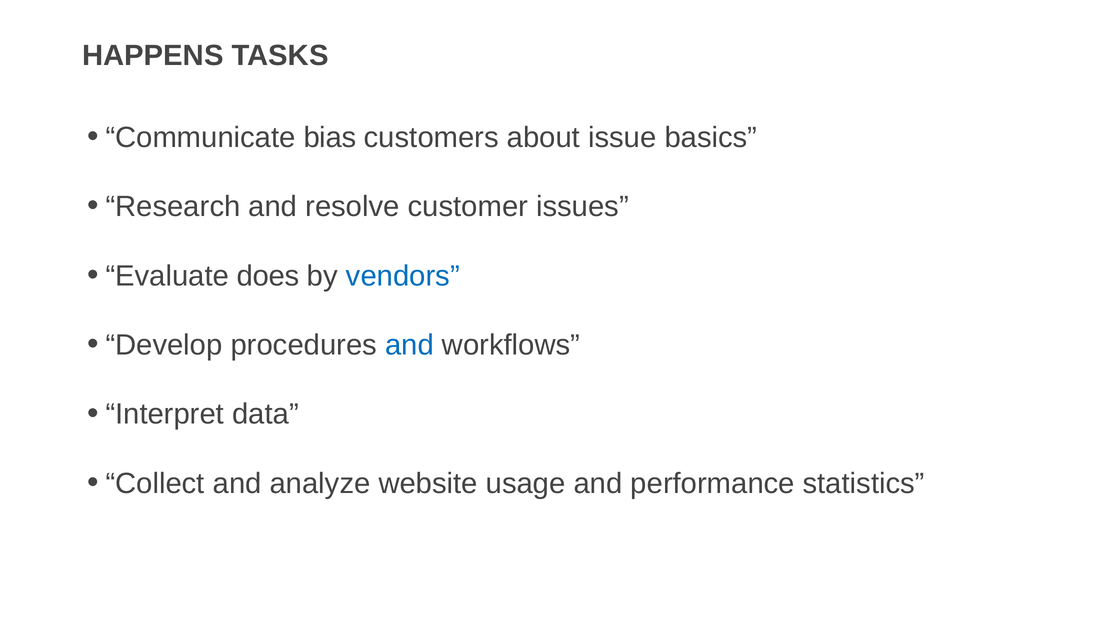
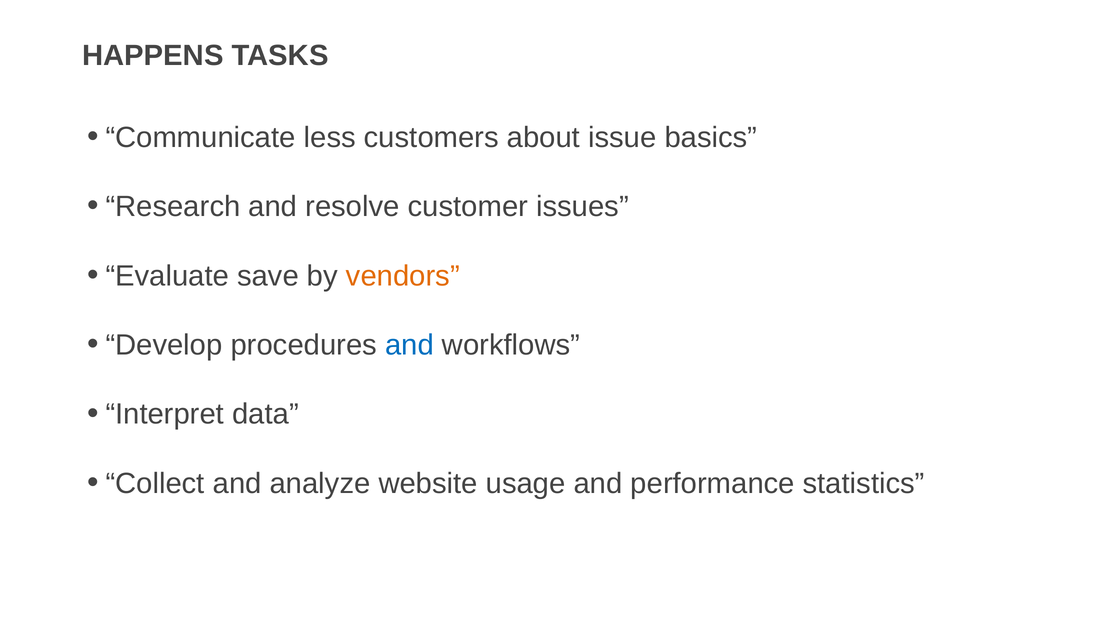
bias: bias -> less (330, 137)
does: does -> save (268, 276)
vendors colour: blue -> orange (403, 276)
